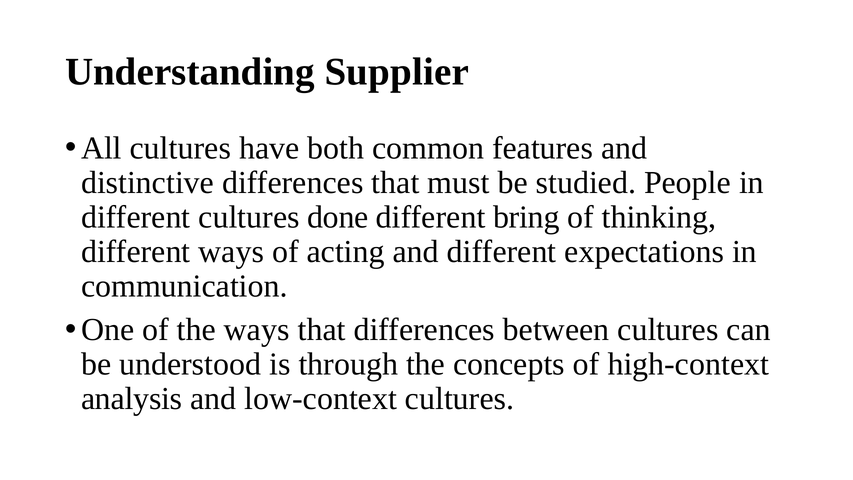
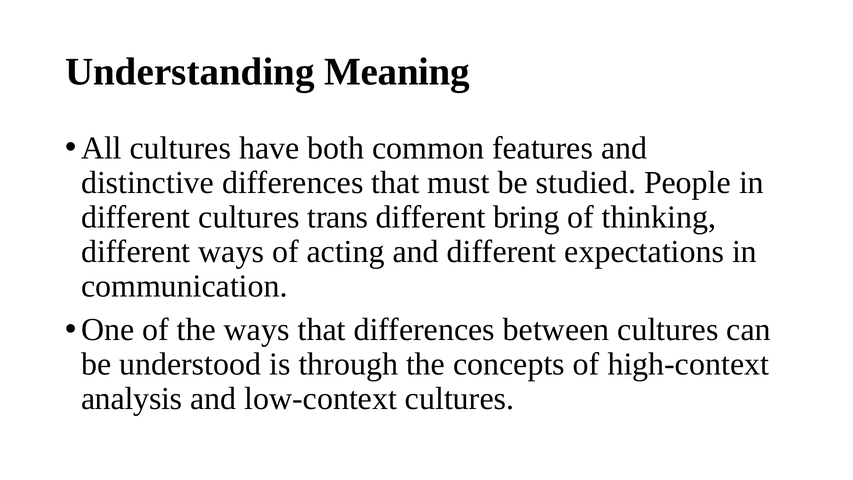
Supplier: Supplier -> Meaning (397, 72)
done: done -> trans (338, 217)
